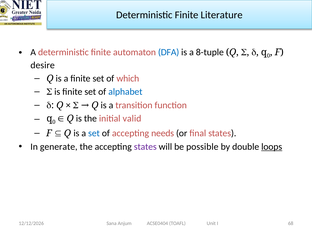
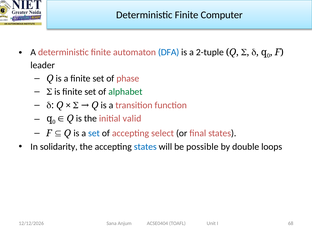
Literature: Literature -> Computer (222, 15)
8-tuple: 8-tuple -> 2-tuple (210, 52)
desire: desire -> leader (43, 65)
which: which -> phase (128, 78)
alphabet colour: blue -> green (125, 92)
needs: needs -> select (163, 133)
generate: generate -> solidarity (59, 147)
states colour: purple -> blue (145, 147)
loops underline: present -> none (272, 147)
